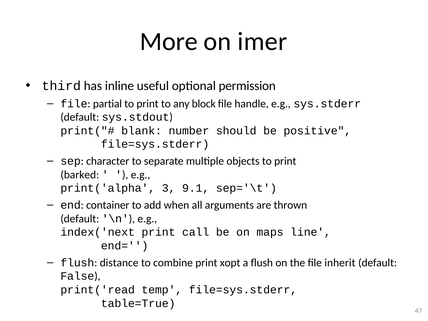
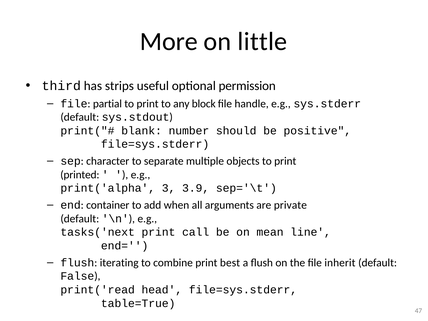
imer: imer -> little (262, 41)
inline: inline -> strips (119, 86)
barked: barked -> printed (80, 175)
9.1: 9.1 -> 3.9 (196, 188)
thrown: thrown -> private (290, 205)
index('next: index('next -> tasks('next (98, 232)
maps: maps -> mean (270, 232)
distance: distance -> iterating (119, 263)
xopt: xopt -> best (230, 263)
temp: temp -> head (162, 290)
